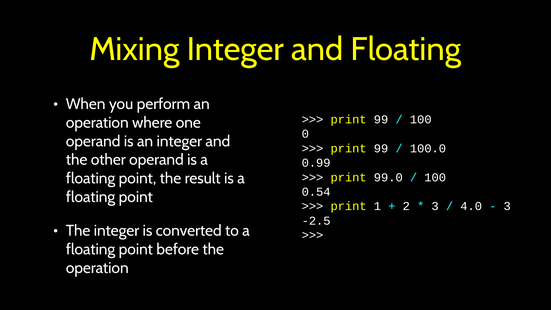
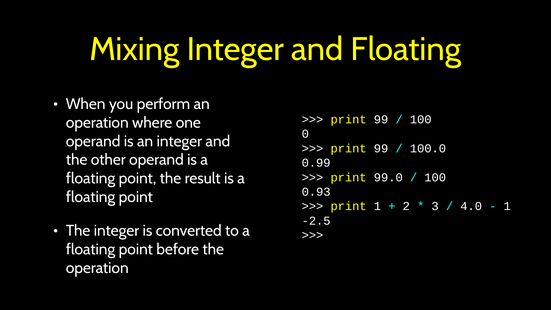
0.54: 0.54 -> 0.93 (316, 192)
3: 3 -> 1 (507, 206)
